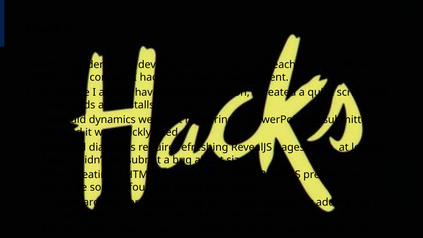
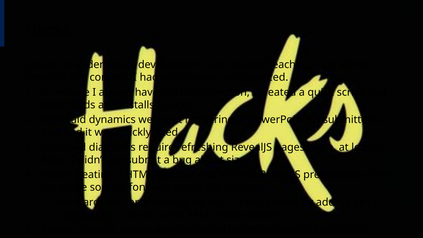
some development: development -> monospaced (254, 77)
source four: four -> font (139, 187)
